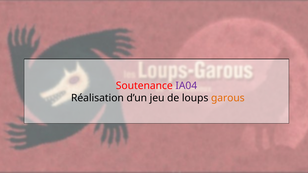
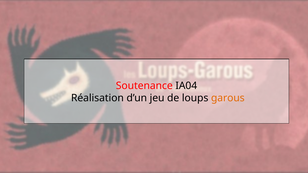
IA04 colour: purple -> black (186, 86)
